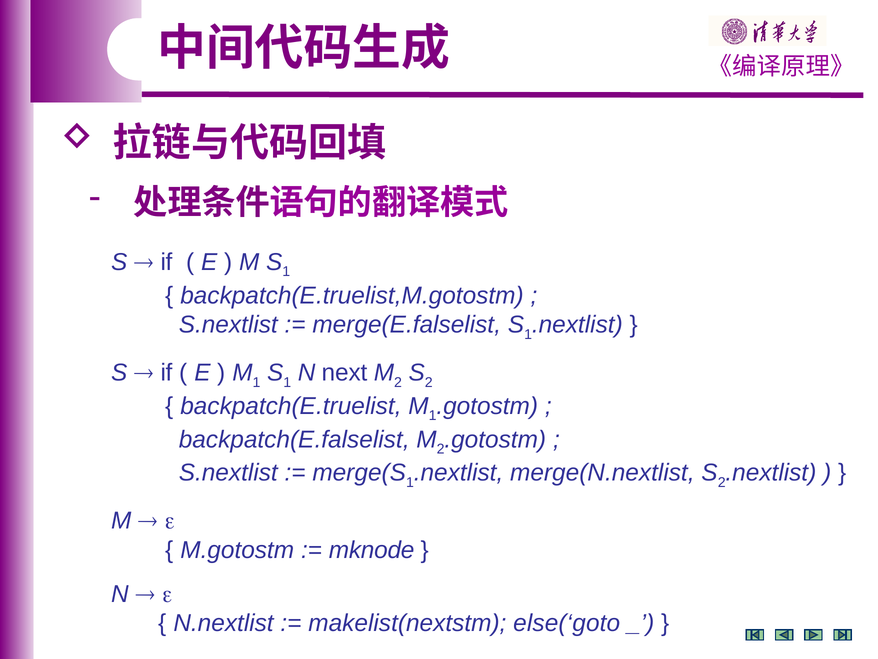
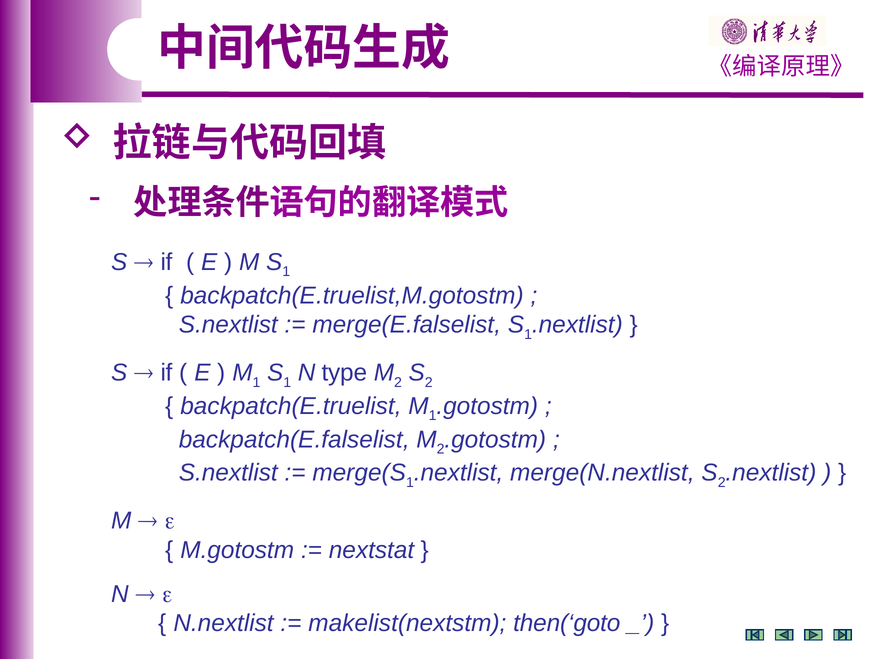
next: next -> type (345, 373)
mknode: mknode -> nextstat (371, 550)
else(‘goto: else(‘goto -> then(‘goto (567, 623)
